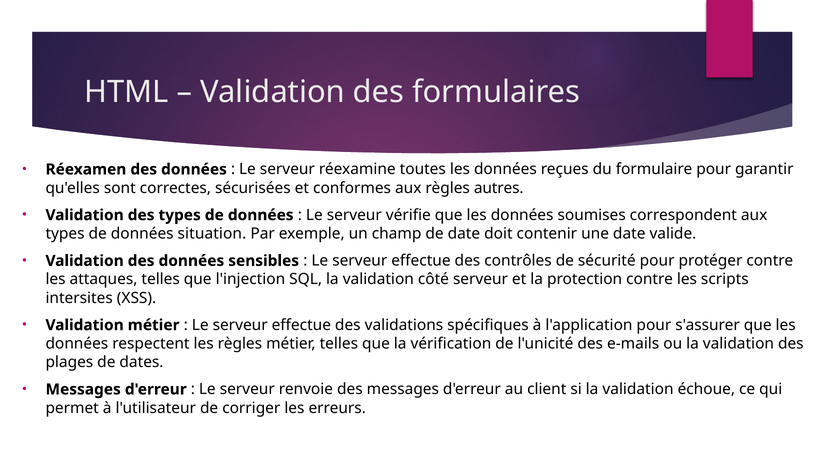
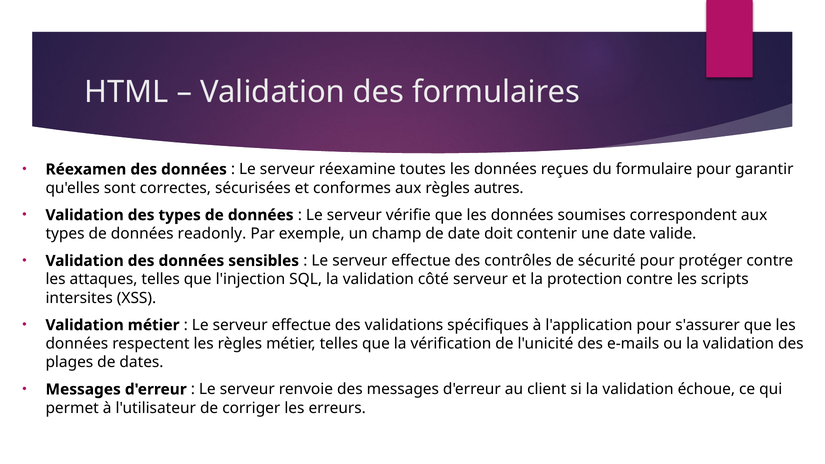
situation: situation -> readonly (212, 234)
